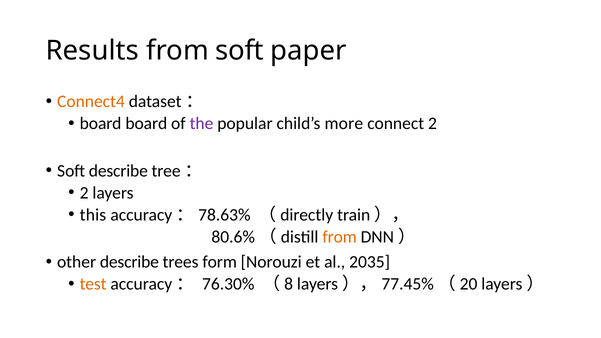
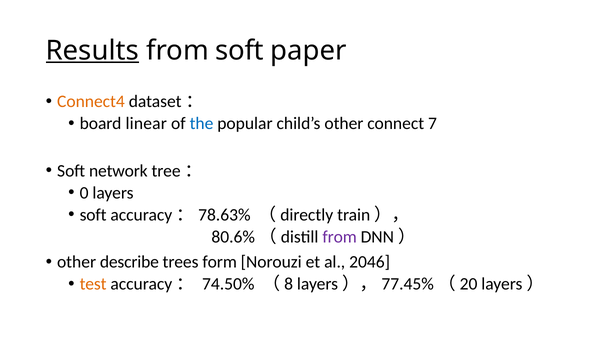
Results underline: none -> present (92, 50)
board board: board -> linear (146, 124)
the colour: purple -> blue (202, 124)
child’s more: more -> other (344, 124)
connect 2: 2 -> 7 (433, 124)
Soft describe: describe -> network (118, 171)
2: 2 -> 0 (84, 193)
this: this -> soft (93, 215)
from colour: orange -> purple (340, 237)
2035: 2035 -> 2046 (370, 262)
76.30%: 76.30% -> 74.50% (228, 284)
